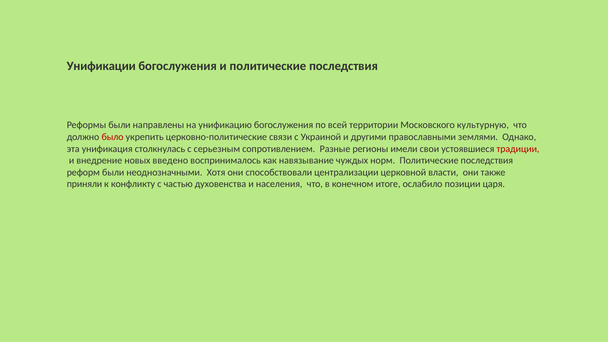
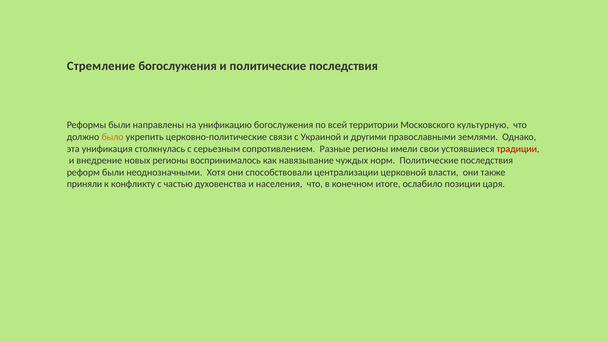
Унификации: Унификации -> Стремление (101, 66)
было colour: red -> orange (113, 137)
новых введено: введено -> регионы (170, 161)
